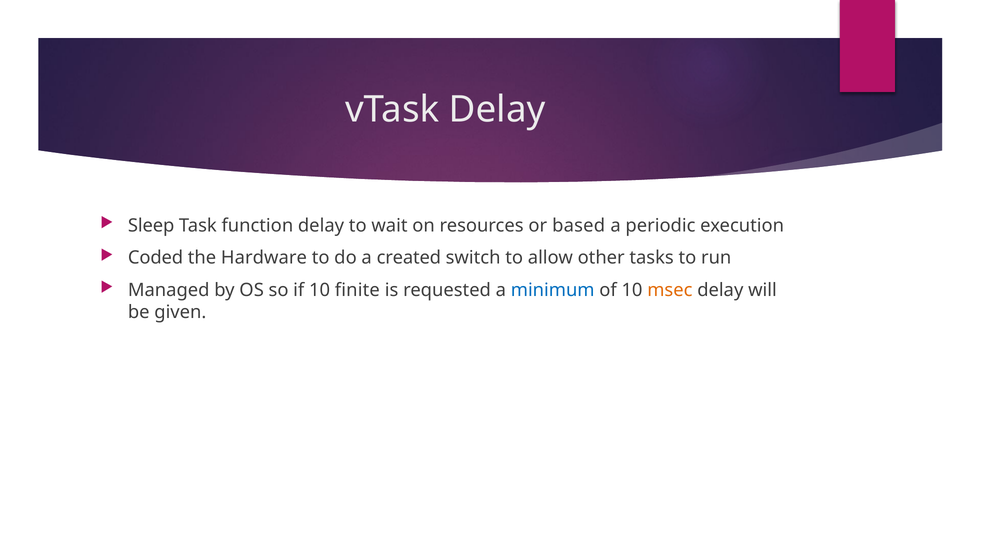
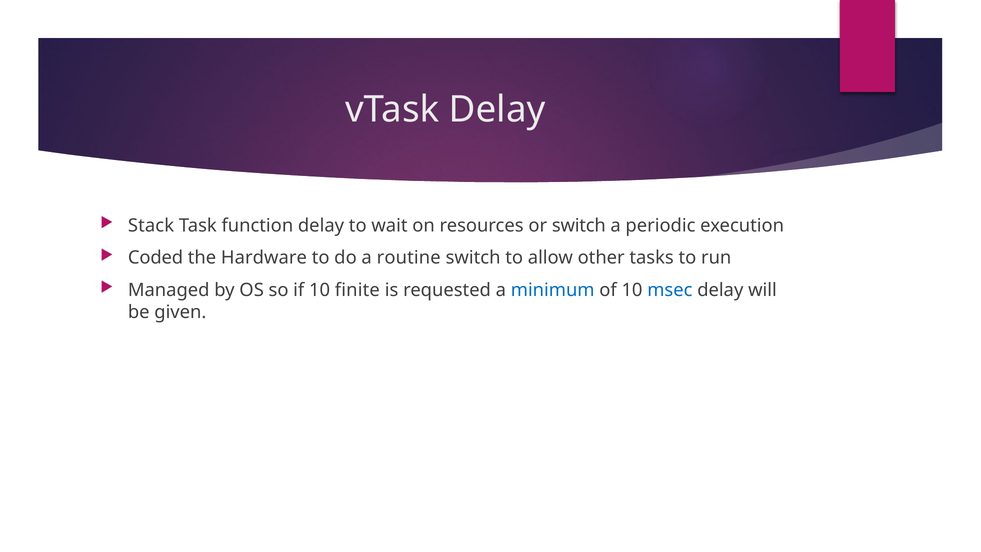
Sleep: Sleep -> Stack (151, 225)
or based: based -> switch (579, 225)
created: created -> routine (409, 258)
msec colour: orange -> blue (670, 290)
